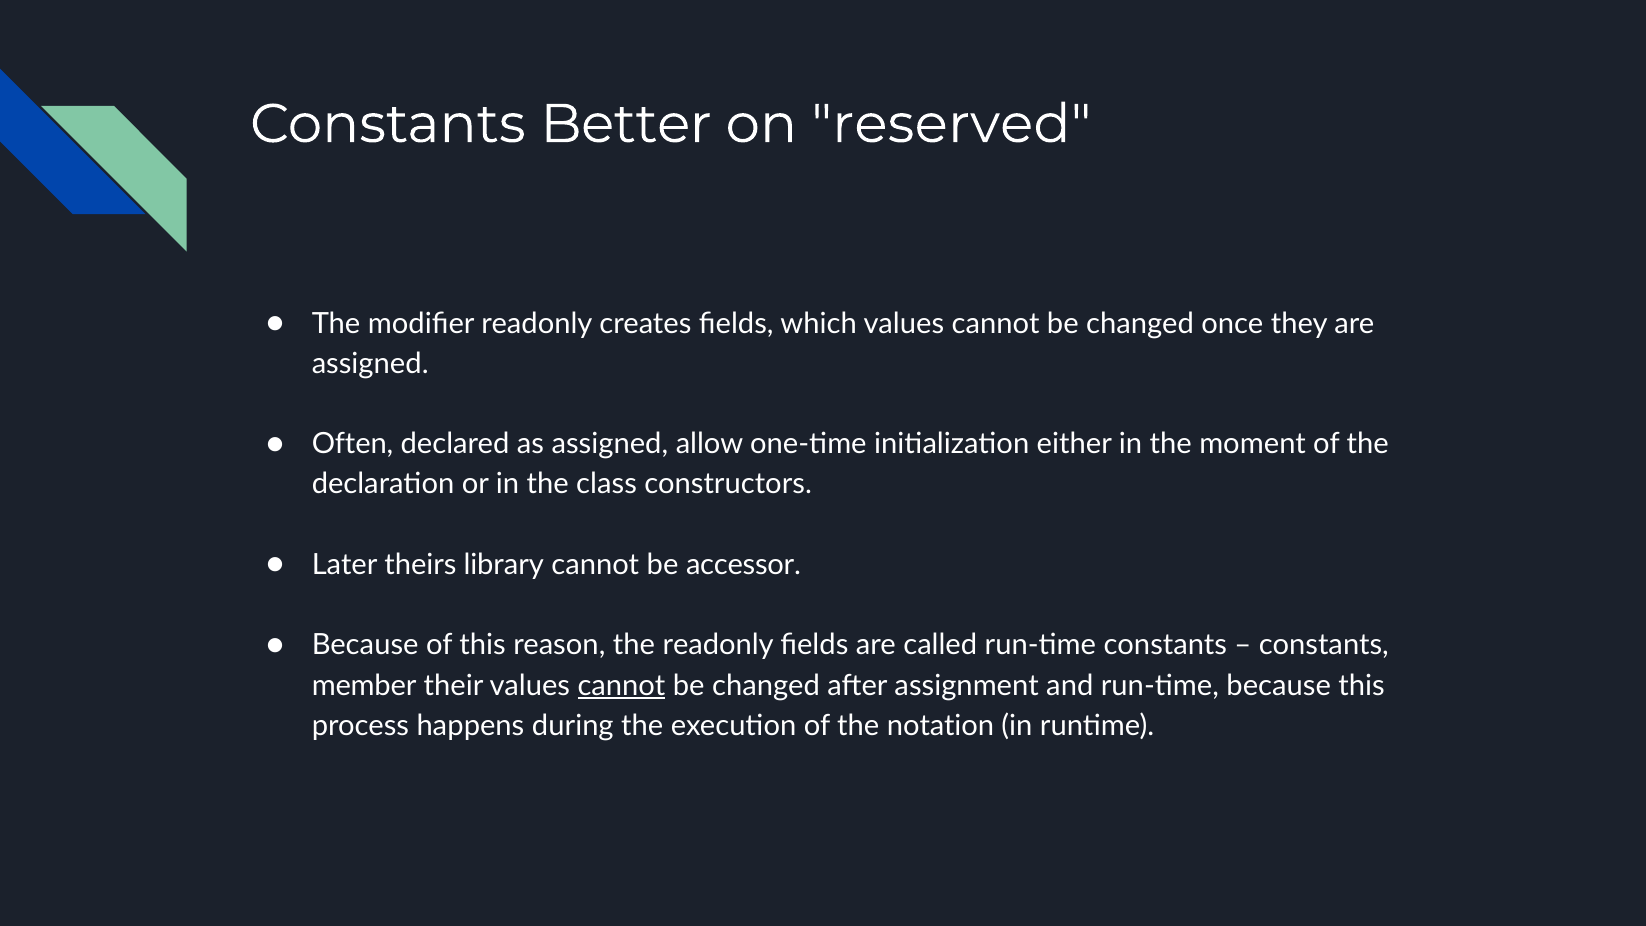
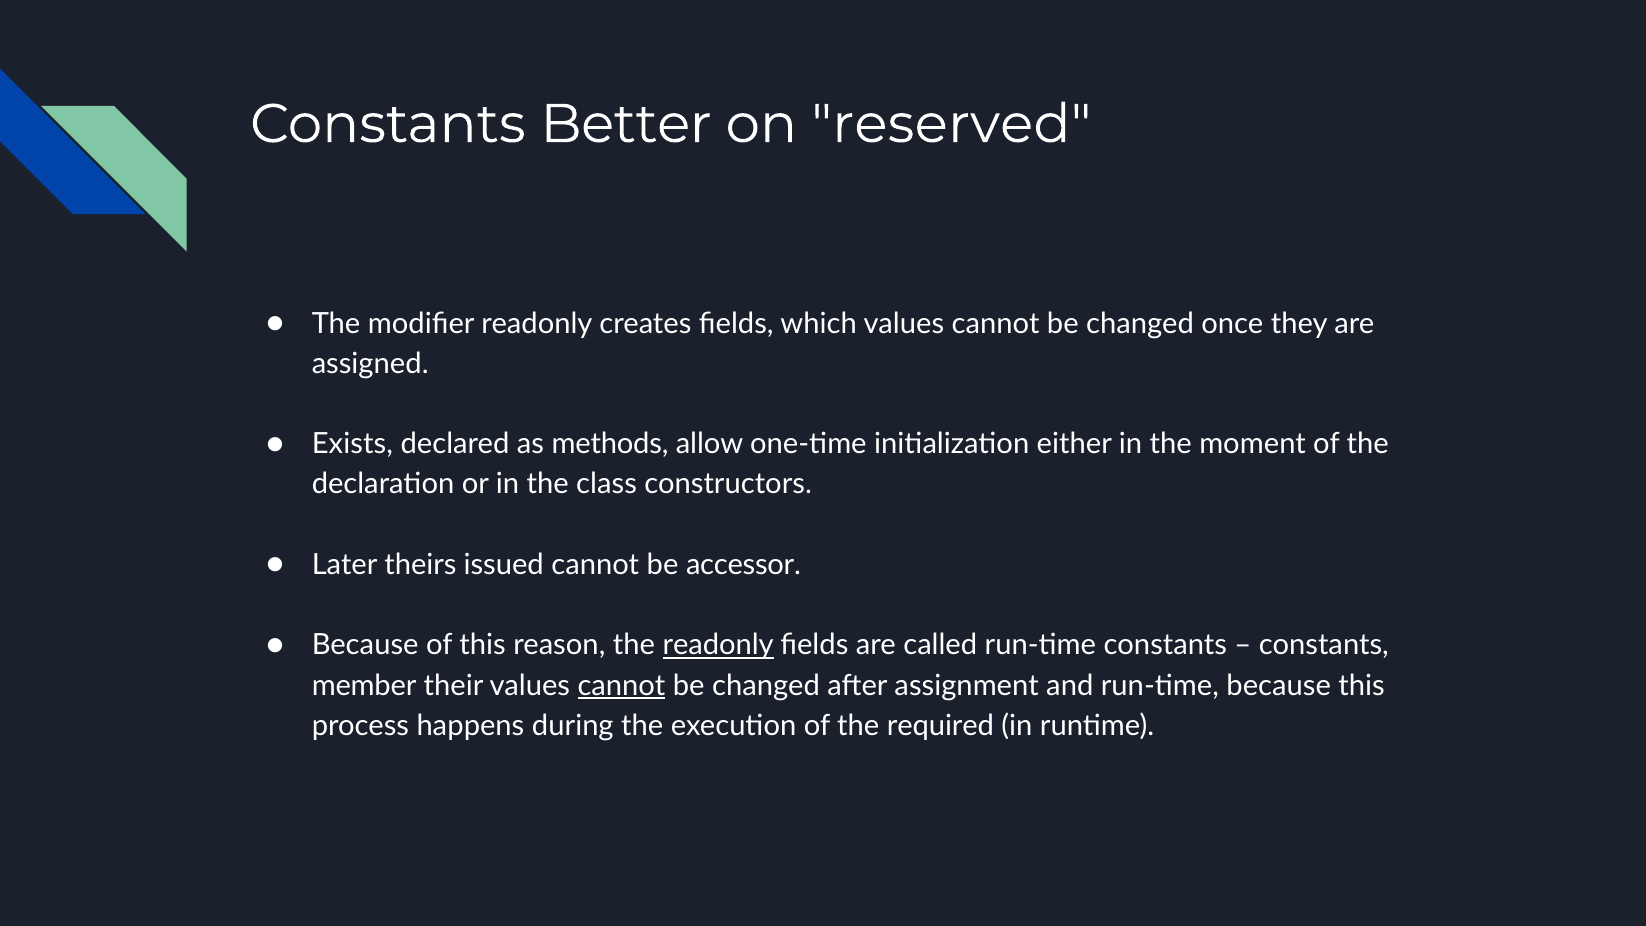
Often: Often -> Exists (352, 444)
as assigned: assigned -> methods (610, 444)
library: library -> issued (504, 565)
readonly underline: none -> present (718, 645)
notation: notation -> required (941, 725)
